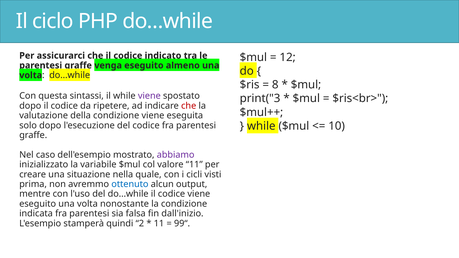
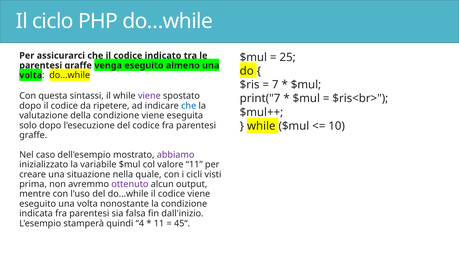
12: 12 -> 25 (288, 57)
8: 8 -> 7 (275, 85)
print("3: print("3 -> print("7 (260, 99)
che colour: red -> blue (189, 106)
ottenuto colour: blue -> purple (130, 184)
2: 2 -> 4 (140, 224)
99“: 99“ -> 45“ (182, 224)
